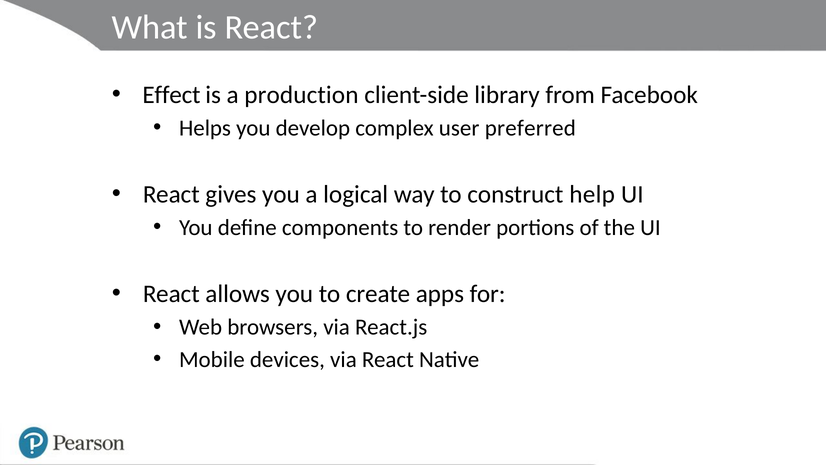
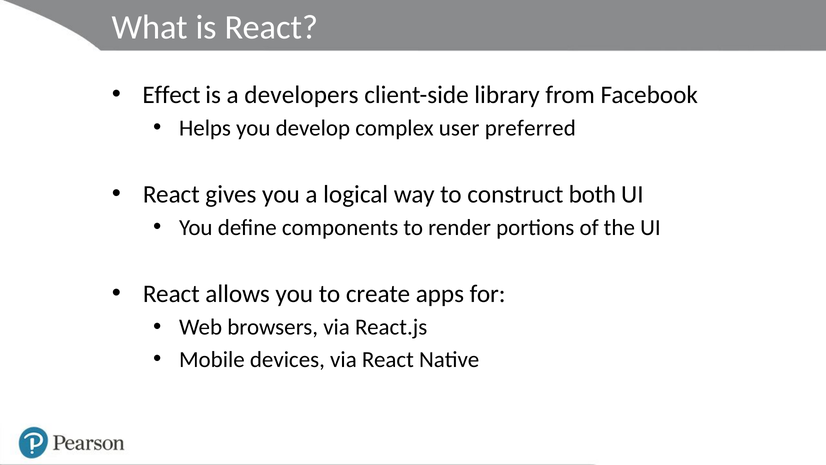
production: production -> developers (301, 95)
help: help -> both (592, 194)
